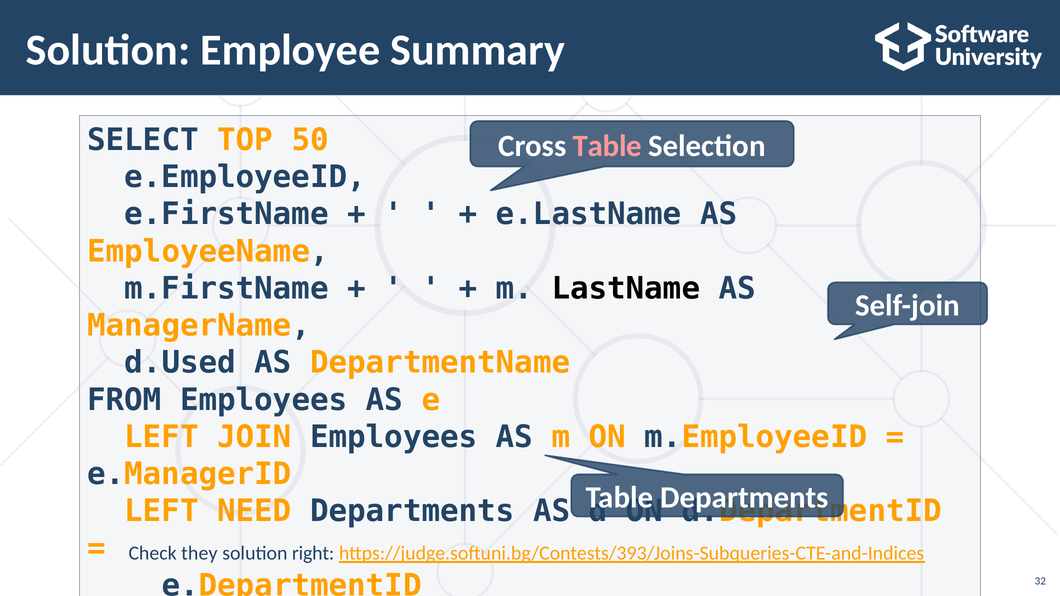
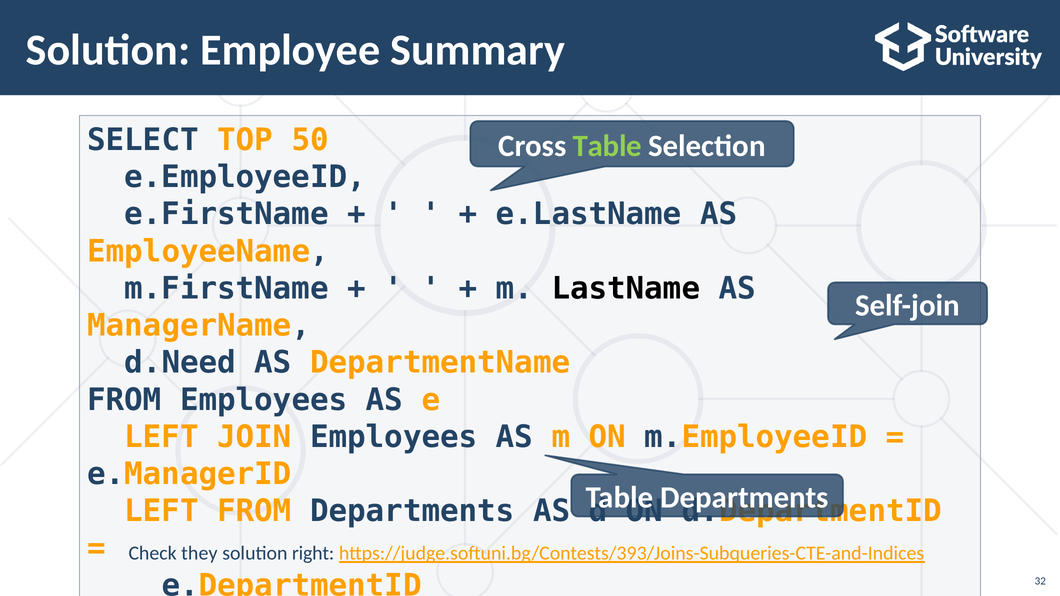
Table colour: pink -> light green (607, 146)
d.Used: d.Used -> d.Need (180, 363)
LEFT NEED: NEED -> FROM (254, 511)
